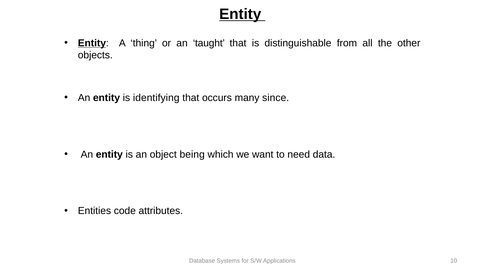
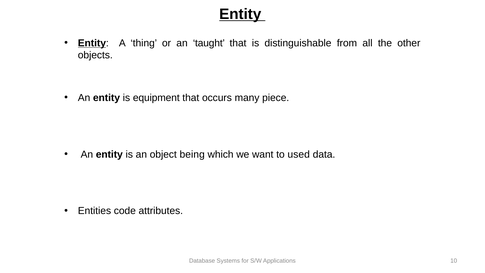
identifying: identifying -> equipment (156, 98)
since: since -> piece (276, 98)
need: need -> used (299, 154)
